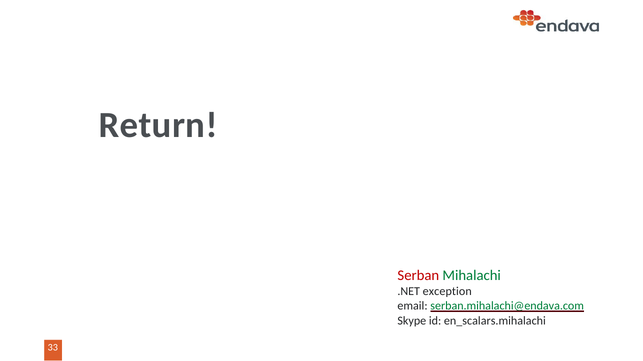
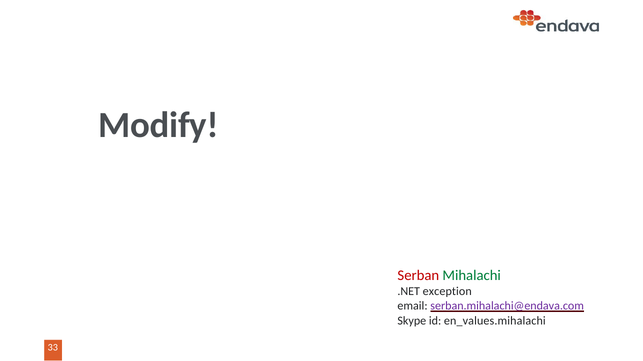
Return: Return -> Modify (159, 125)
serban.mihalachi@endava.com colour: green -> purple (507, 307)
en_scalars.mihalachi: en_scalars.mihalachi -> en_values.mihalachi (495, 321)
